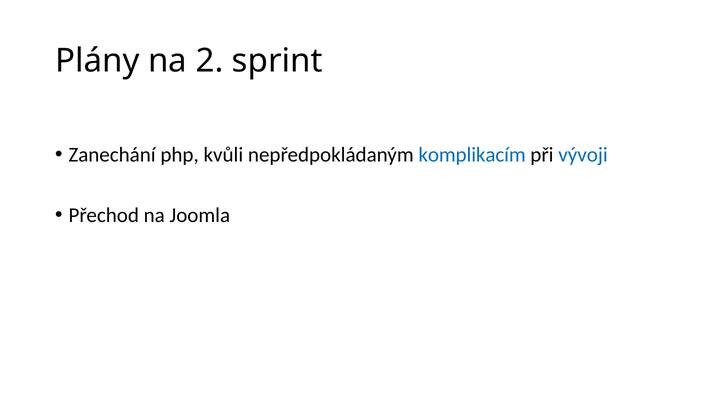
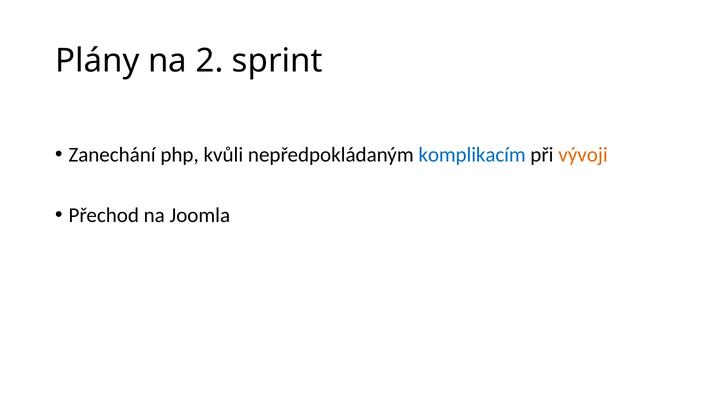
vývoji colour: blue -> orange (583, 155)
